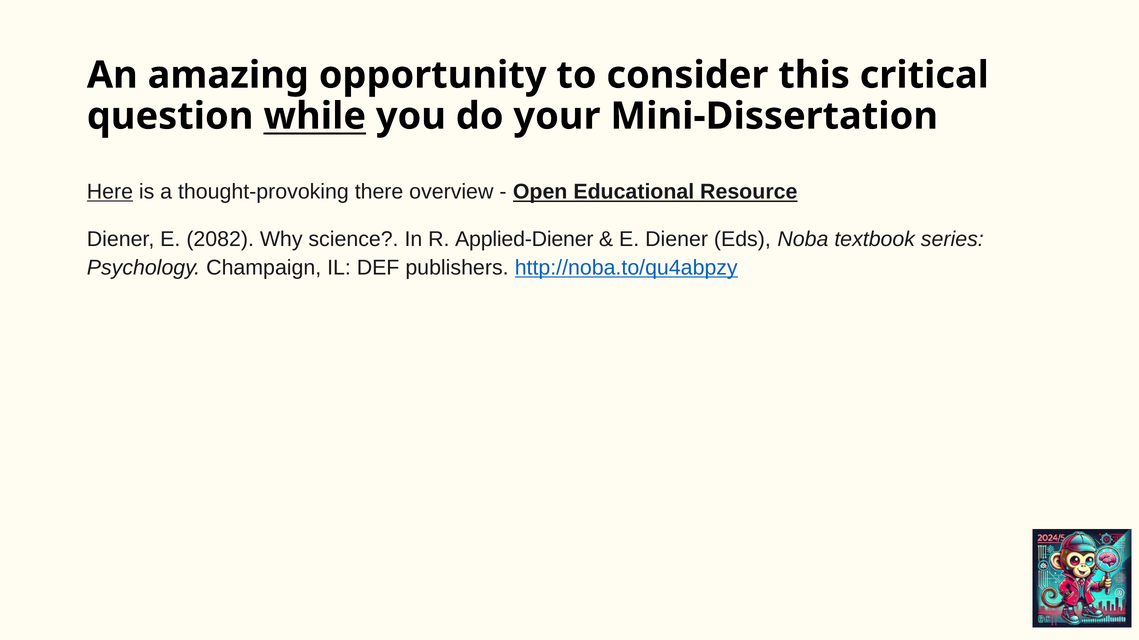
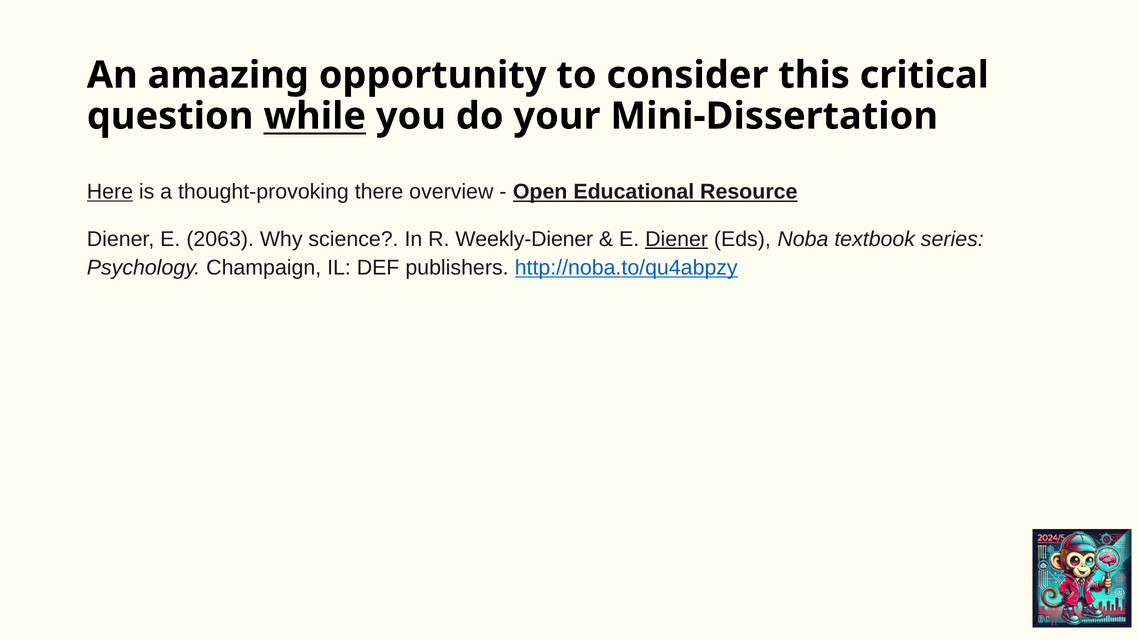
2082: 2082 -> 2063 (220, 239)
Applied-Diener: Applied-Diener -> Weekly-Diener (524, 239)
Diener underline: none -> present (677, 239)
